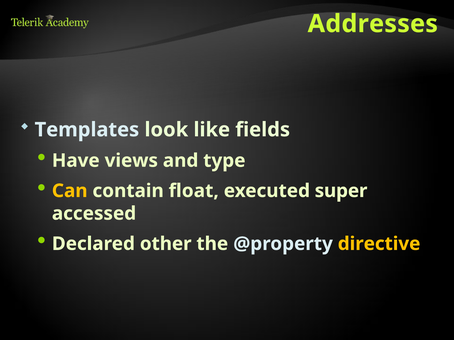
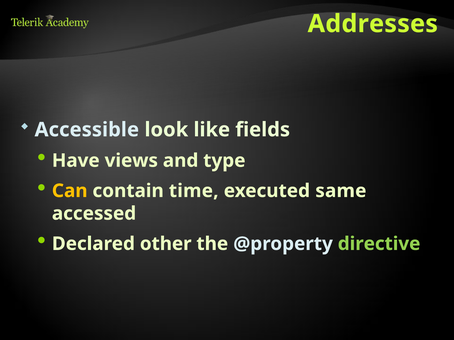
Templates: Templates -> Accessible (87, 130)
float: float -> time (194, 191)
super: super -> same (341, 191)
directive colour: yellow -> light green (379, 244)
